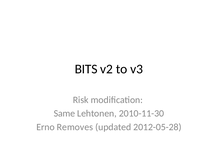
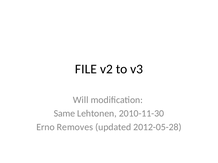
BITS: BITS -> FILE (86, 69)
Risk: Risk -> Will (81, 100)
